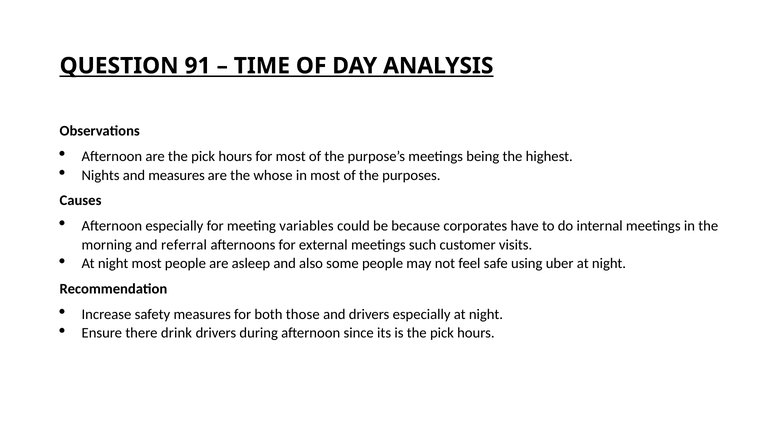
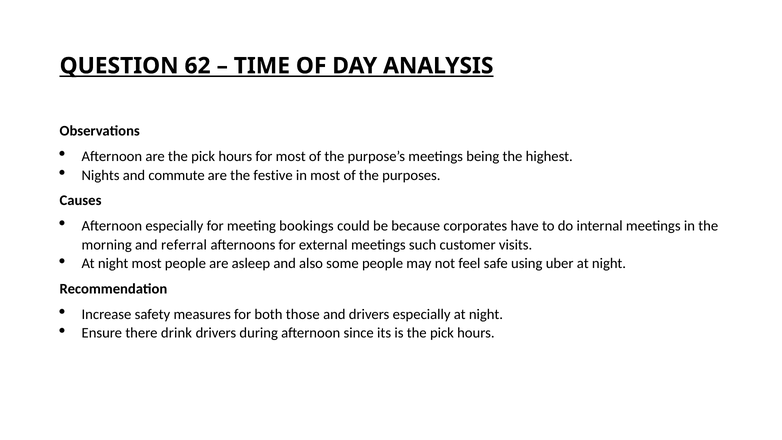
91: 91 -> 62 (198, 66)
and measures: measures -> commute (177, 175)
whose: whose -> festive (273, 175)
variables: variables -> bookings (306, 226)
